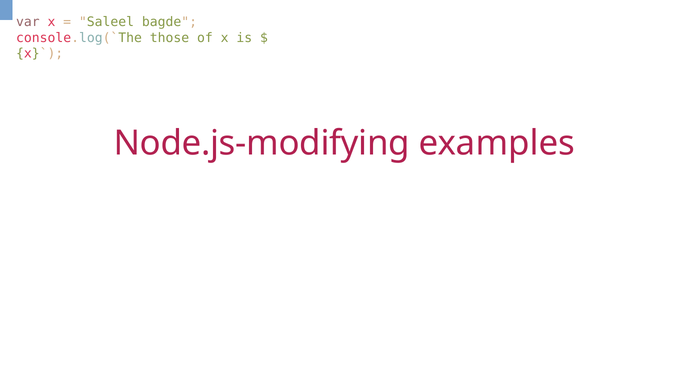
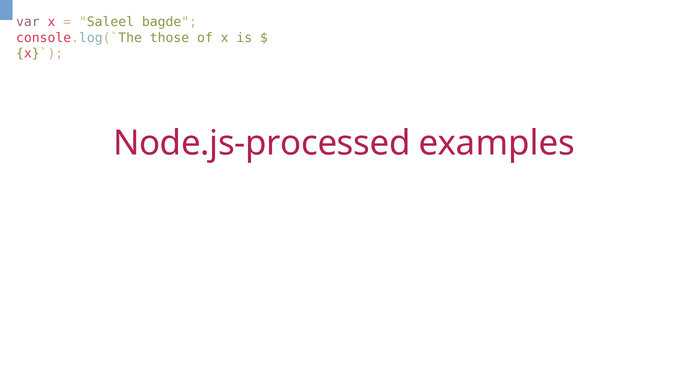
Node.js-modifying: Node.js-modifying -> Node.js-processed (262, 144)
